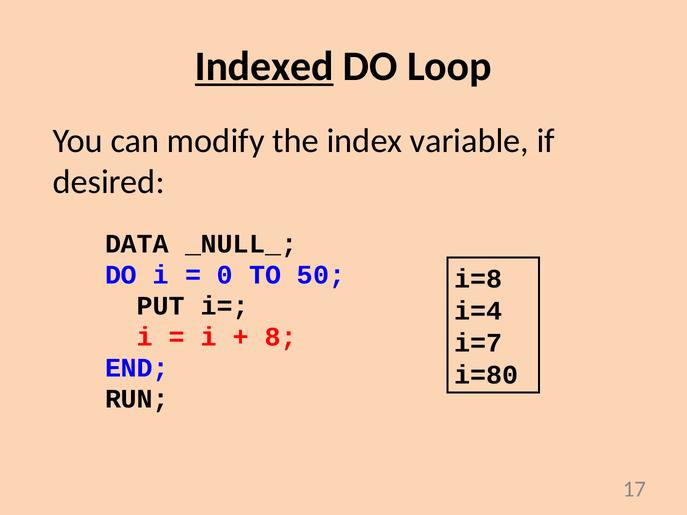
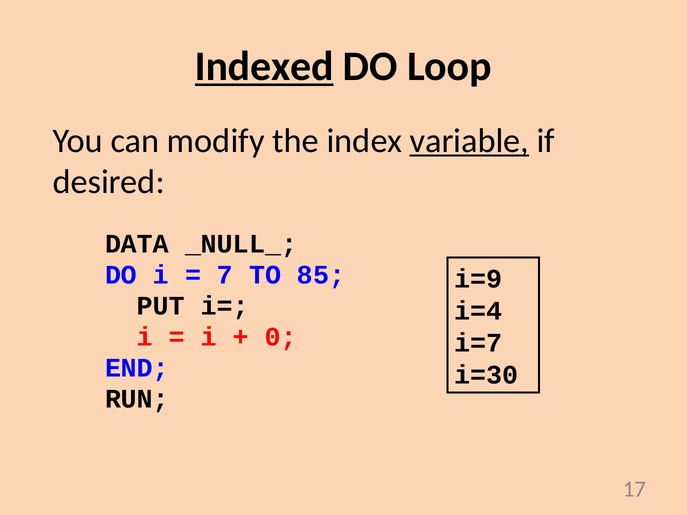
variable underline: none -> present (469, 141)
0: 0 -> 7 (225, 275)
50: 50 -> 85 (321, 275)
i=8: i=8 -> i=9 (478, 279)
8: 8 -> 0 (281, 337)
i=80: i=80 -> i=30 (486, 375)
